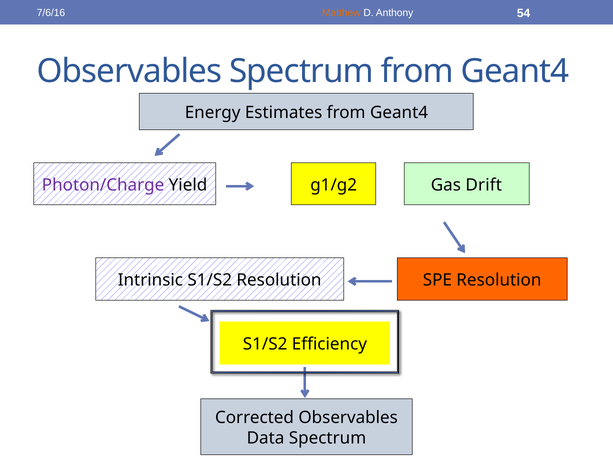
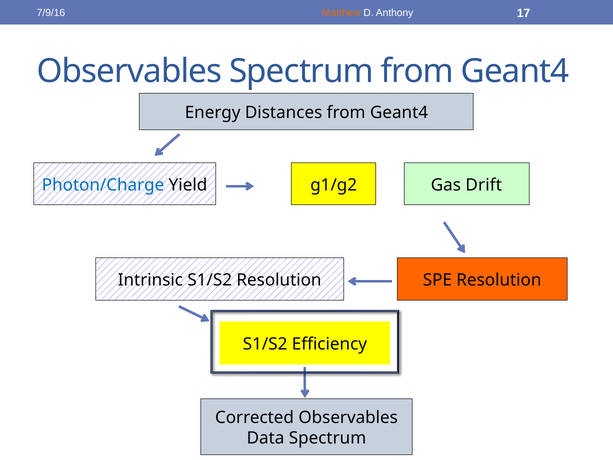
7/6/16: 7/6/16 -> 7/9/16 (51, 13)
54: 54 -> 17 (524, 13)
Estimates: Estimates -> Distances (284, 113)
Photon/Charge colour: purple -> blue (103, 185)
